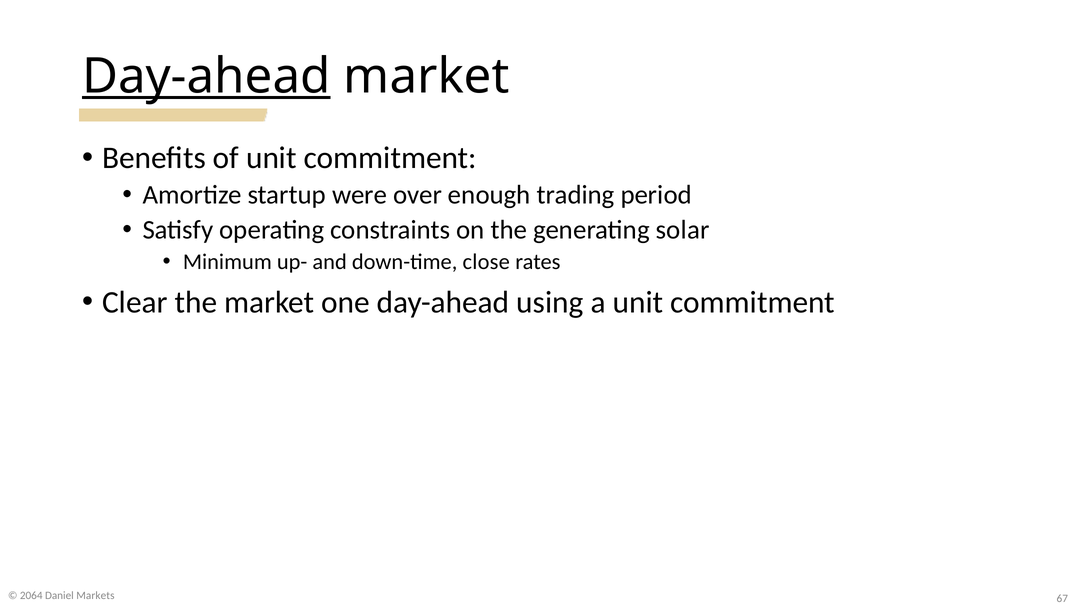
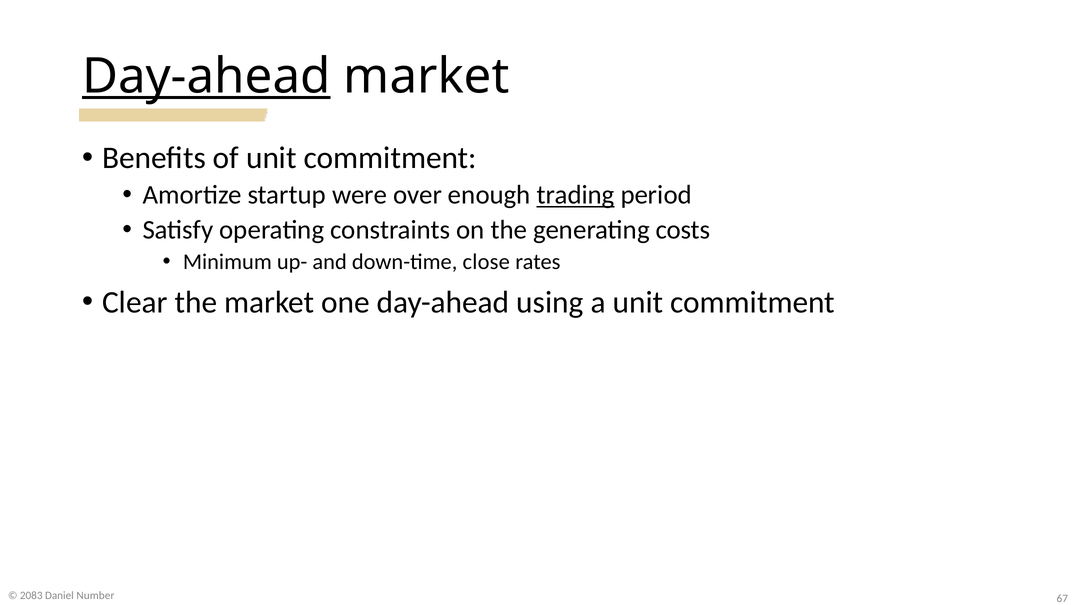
trading underline: none -> present (576, 195)
solar: solar -> costs (683, 230)
2064: 2064 -> 2083 (31, 596)
Markets: Markets -> Number (95, 596)
